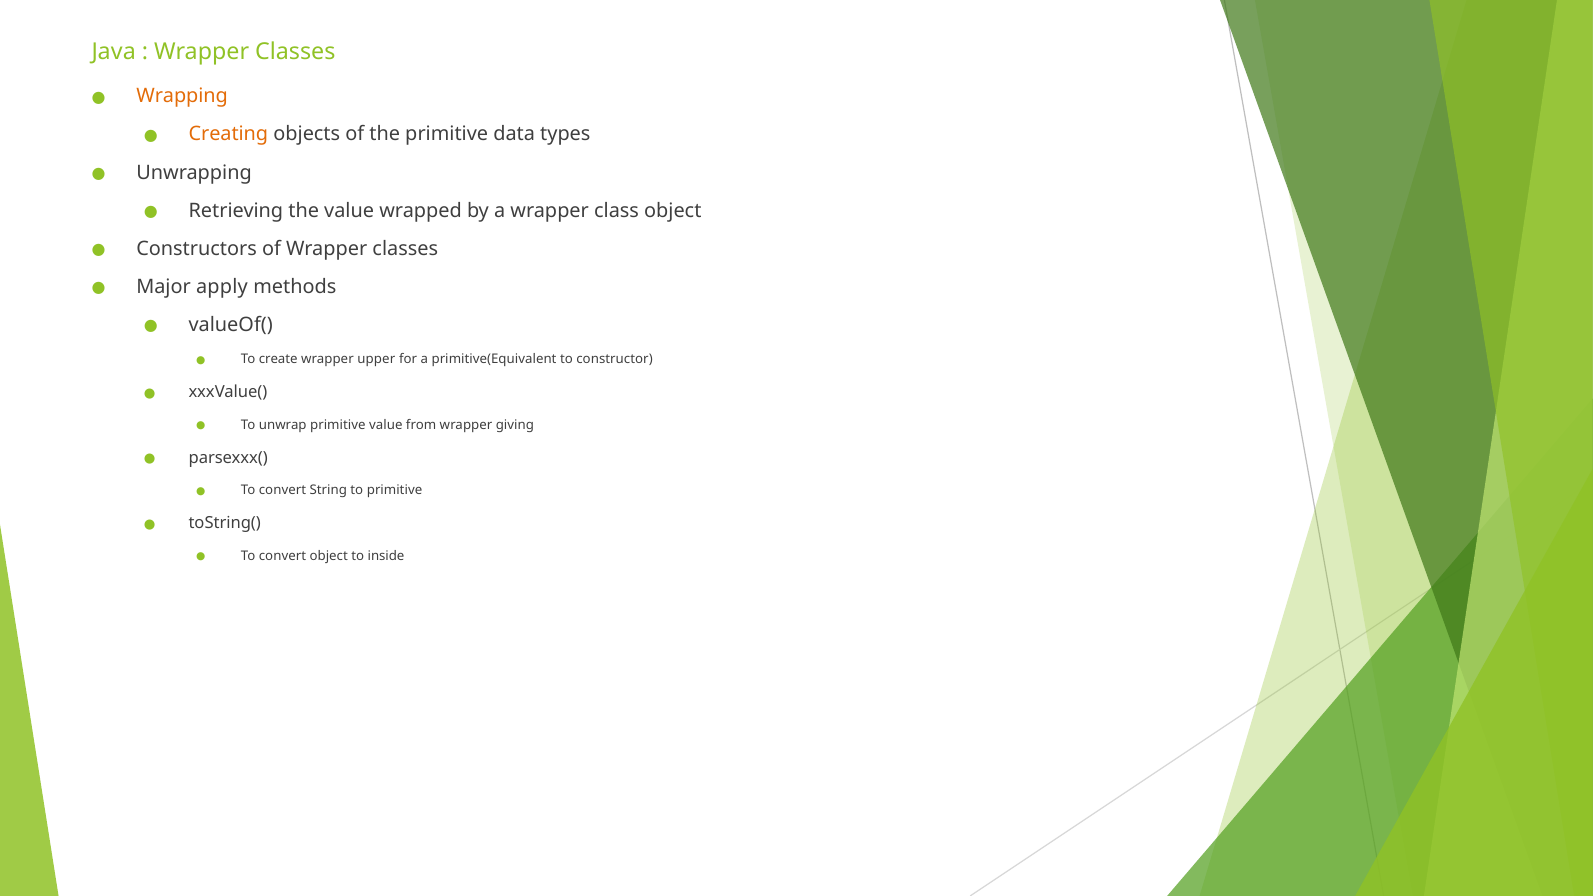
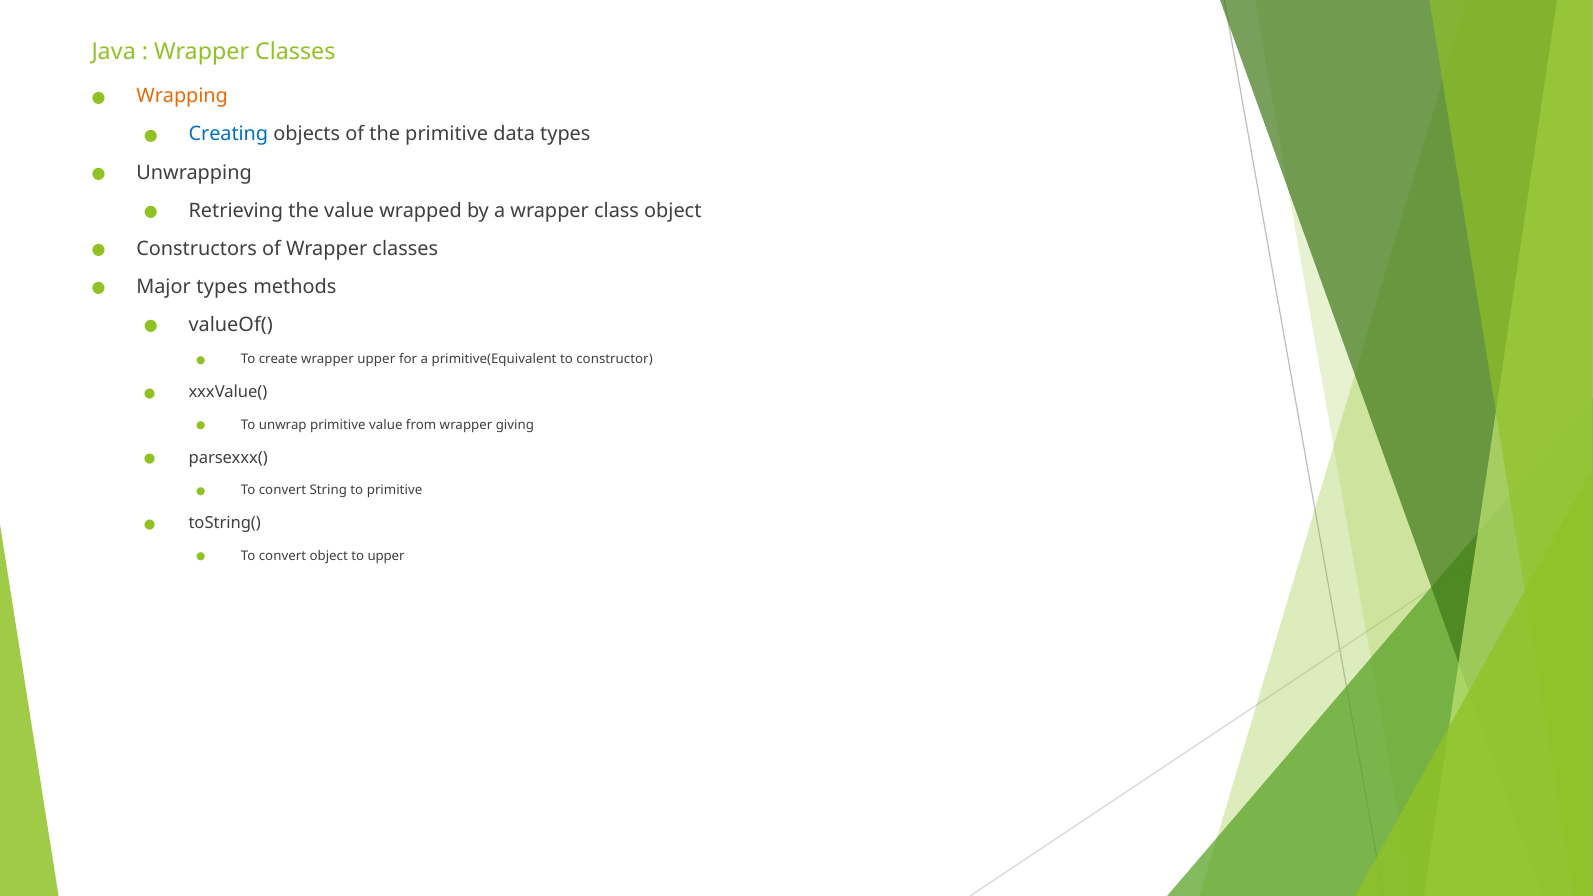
Creating colour: orange -> blue (228, 134)
Major apply: apply -> types (222, 287)
to inside: inside -> upper (386, 556)
